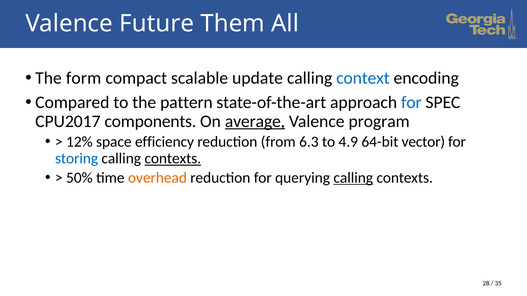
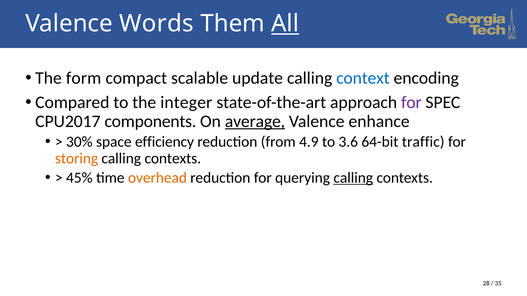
Future: Future -> Words (157, 24)
All underline: none -> present (285, 24)
pattern: pattern -> integer (186, 103)
for colour: blue -> purple (411, 103)
program: program -> enhance (379, 122)
12%: 12% -> 30% (79, 142)
6.3: 6.3 -> 4.9 (309, 142)
4.9: 4.9 -> 3.6 (348, 142)
vector: vector -> traffic (423, 142)
storing colour: blue -> orange (77, 159)
contexts underline: present -> none (173, 159)
50%: 50% -> 45% (79, 178)
